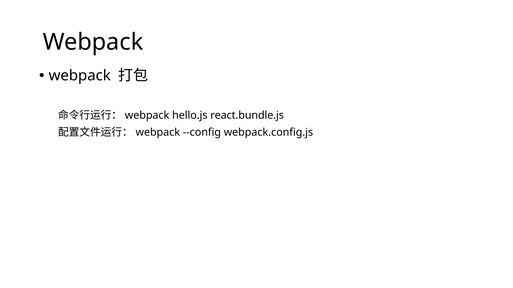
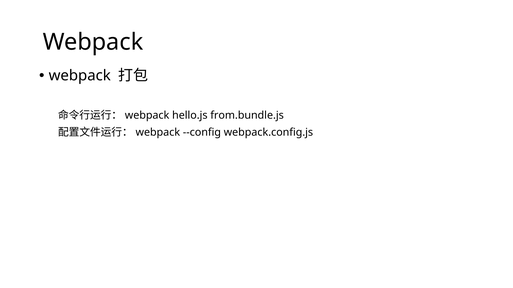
react.bundle.js: react.bundle.js -> from.bundle.js (247, 116)
